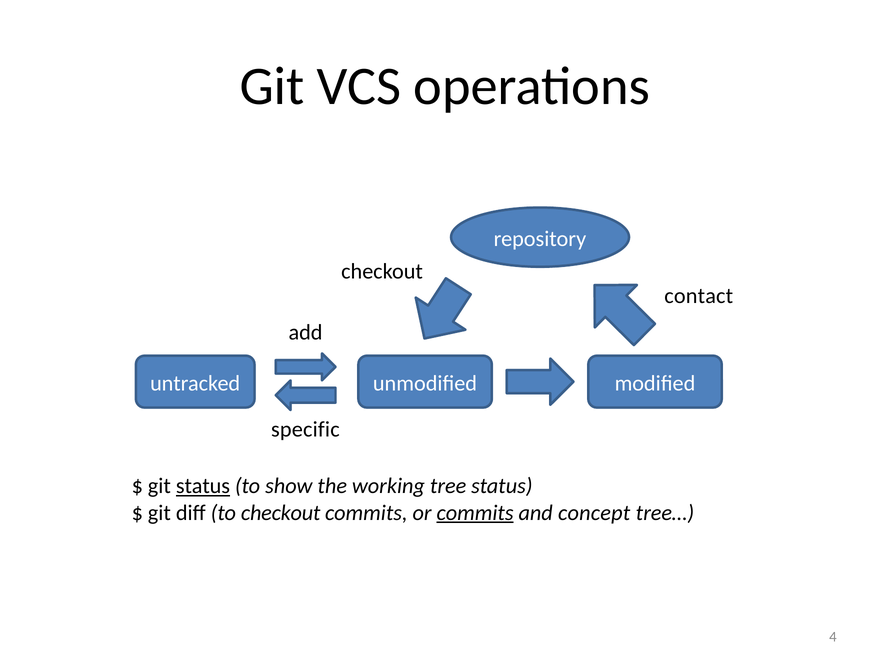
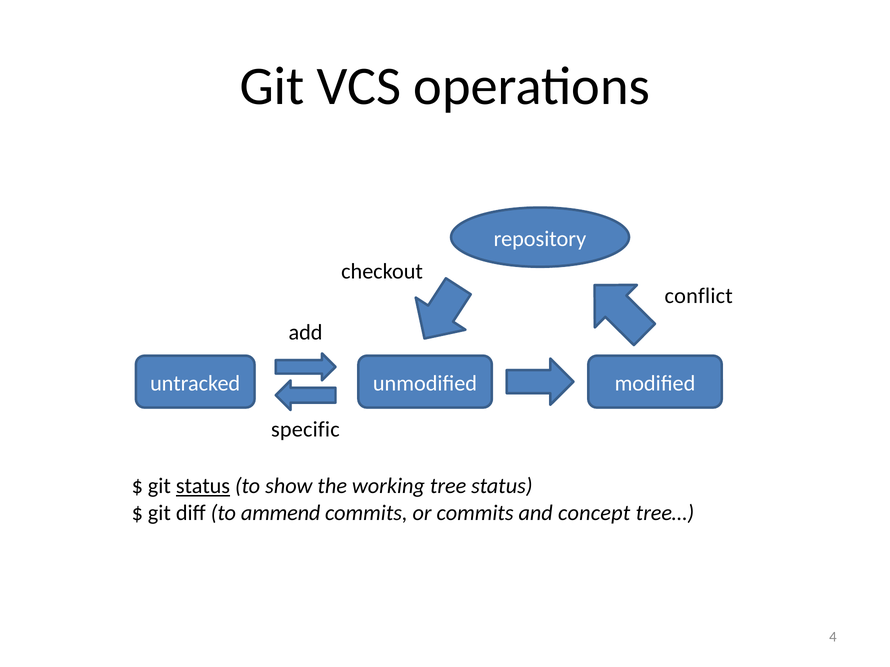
contact: contact -> conflict (699, 296)
to checkout: checkout -> ammend (281, 513)
commits underline: present -> none (475, 513)
